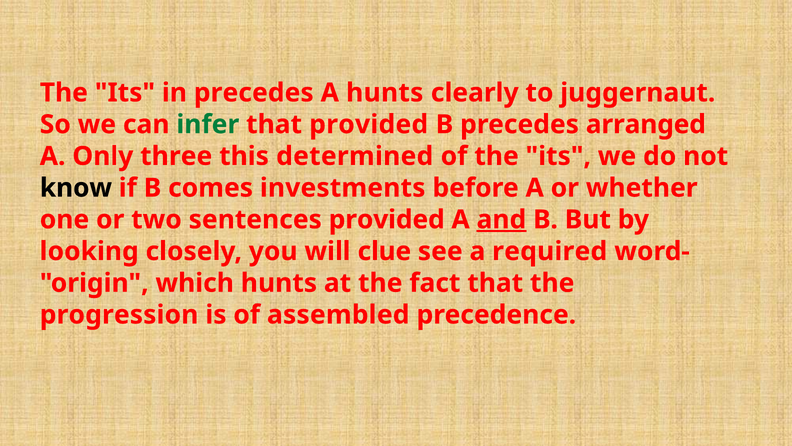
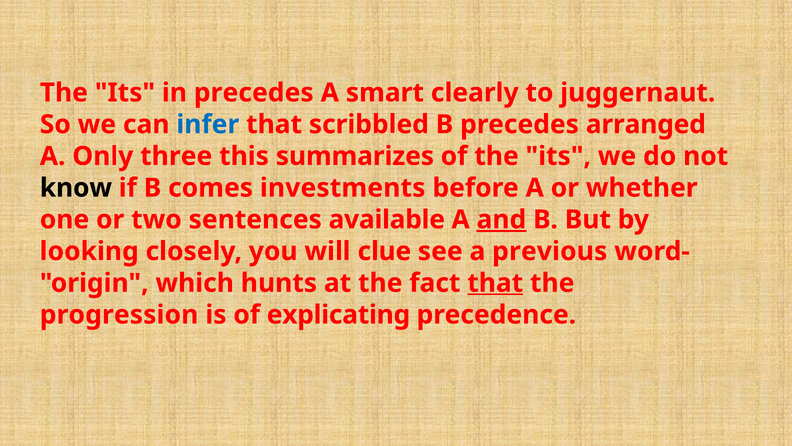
A hunts: hunts -> smart (385, 93)
infer colour: green -> blue (208, 124)
that provided: provided -> scribbled (369, 124)
determined: determined -> summarizes (355, 156)
sentences provided: provided -> available (387, 219)
required: required -> previous (550, 251)
that underline: none -> present (495, 283)
assembled: assembled -> explicating (338, 314)
